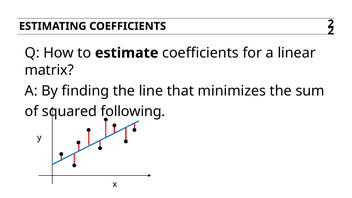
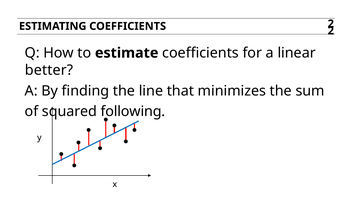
matrix: matrix -> better (49, 70)
